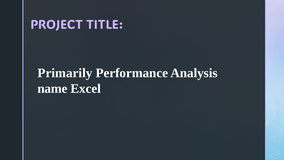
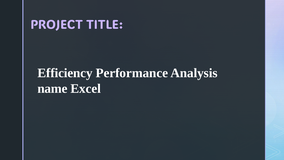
Primarily: Primarily -> Efficiency (65, 73)
